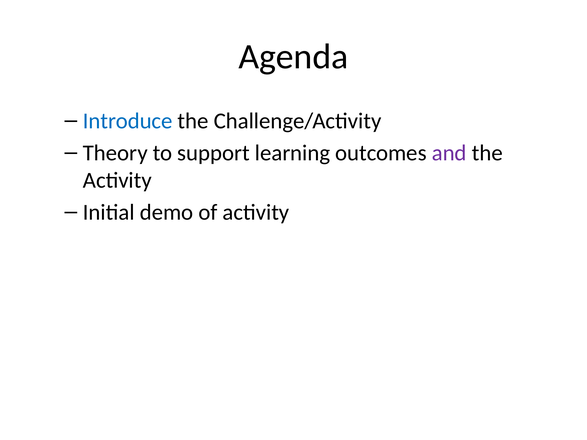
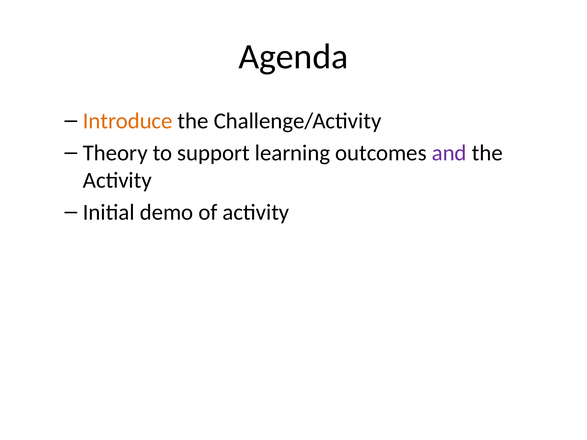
Introduce colour: blue -> orange (128, 121)
